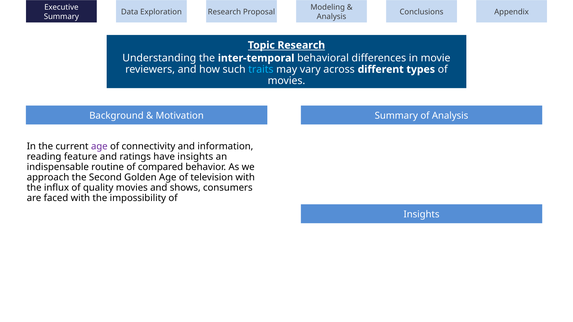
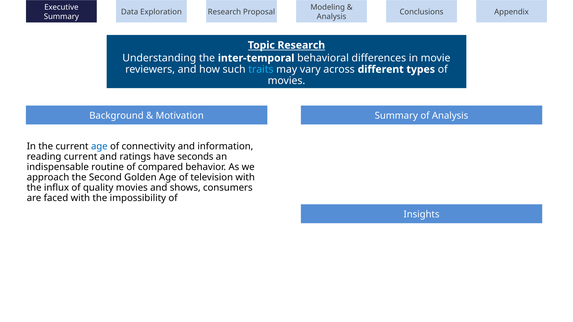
age colour: purple -> blue (99, 147)
reading feature: feature -> current (81, 157)
have insights: insights -> seconds (195, 157)
